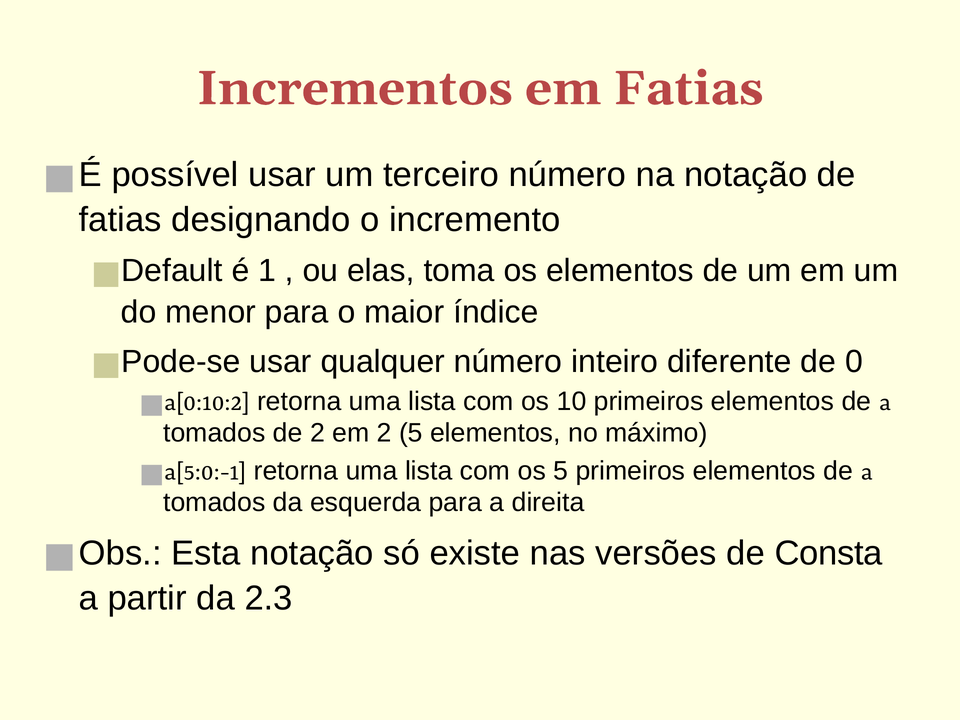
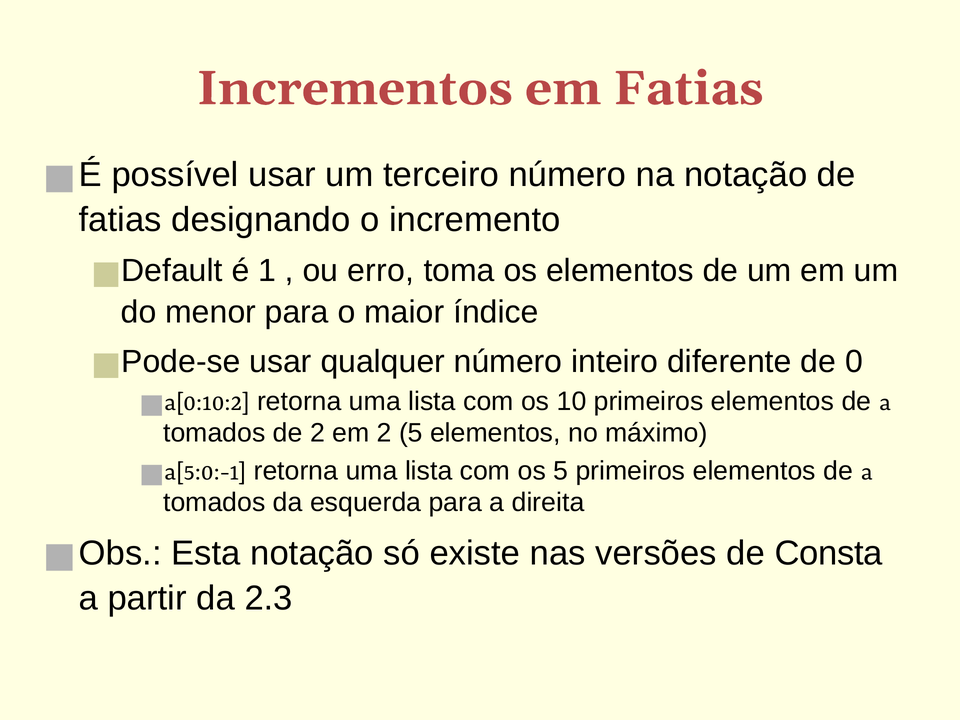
elas: elas -> erro (381, 271)
